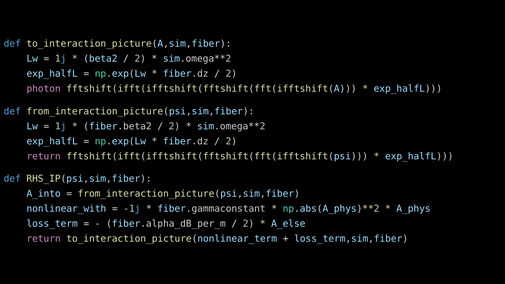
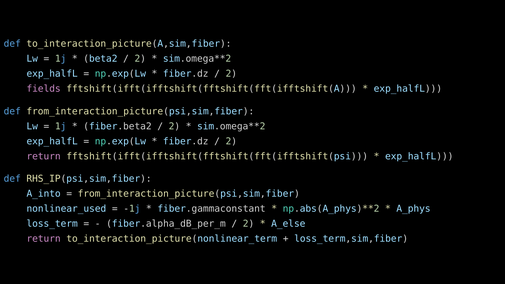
photon: photon -> fields (44, 89)
nonlinear_with: nonlinear_with -> nonlinear_used (66, 209)
